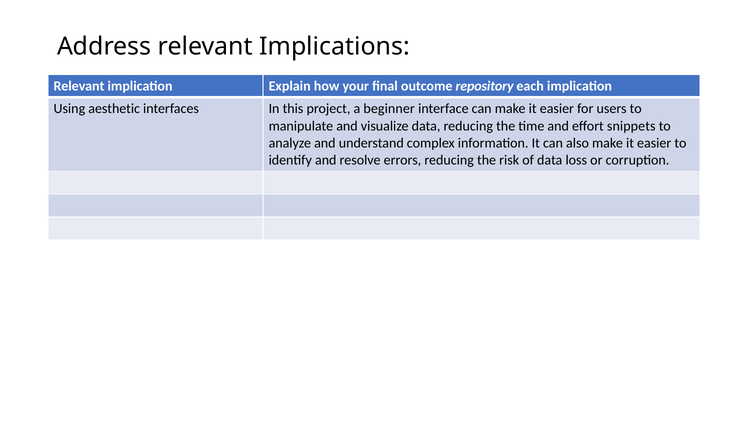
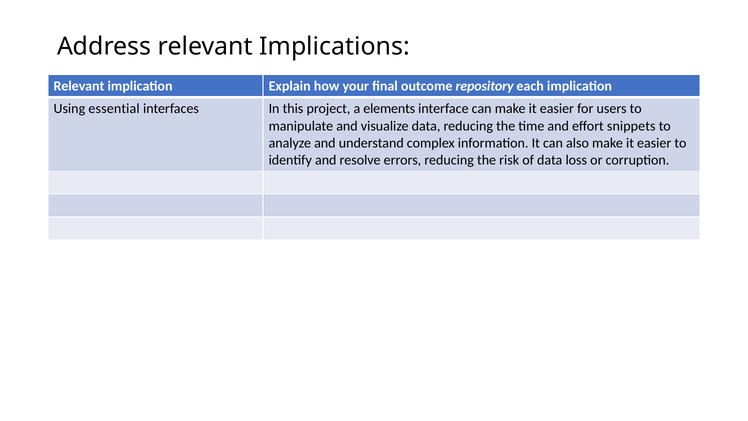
aesthetic: aesthetic -> essential (114, 109)
beginner: beginner -> elements (389, 109)
